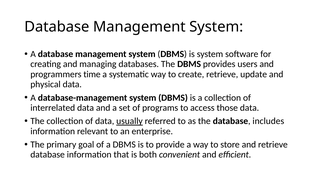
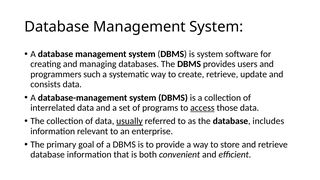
time: time -> such (92, 74)
physical: physical -> consists (45, 84)
access underline: none -> present (202, 108)
